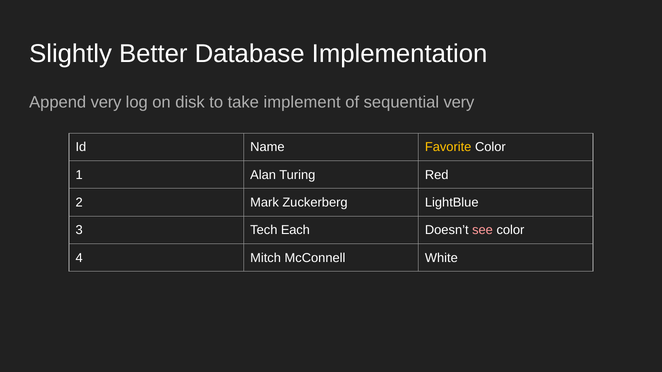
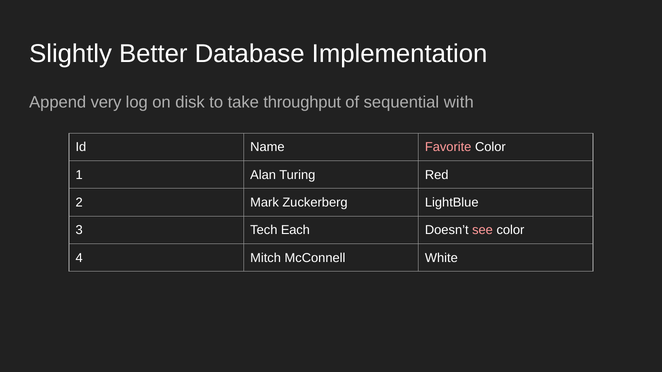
implement: implement -> throughput (302, 102)
sequential very: very -> with (459, 102)
Favorite colour: yellow -> pink (448, 147)
